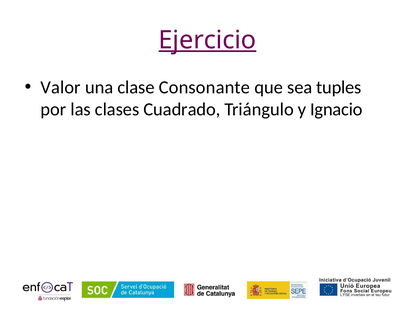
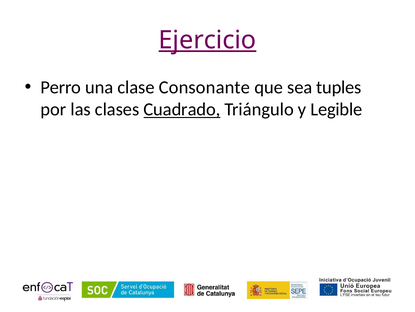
Valor: Valor -> Perro (61, 87)
Cuadrado underline: none -> present (182, 109)
Ignacio: Ignacio -> Legible (336, 109)
